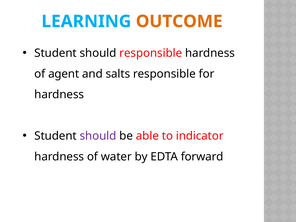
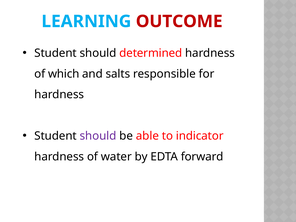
OUTCOME colour: orange -> red (179, 21)
should responsible: responsible -> determined (151, 53)
agent: agent -> which (64, 74)
